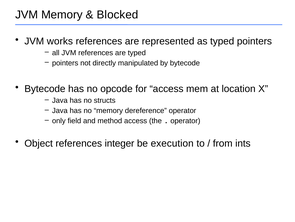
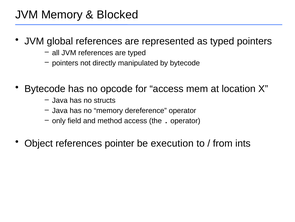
works: works -> global (60, 41)
integer: integer -> pointer (120, 143)
